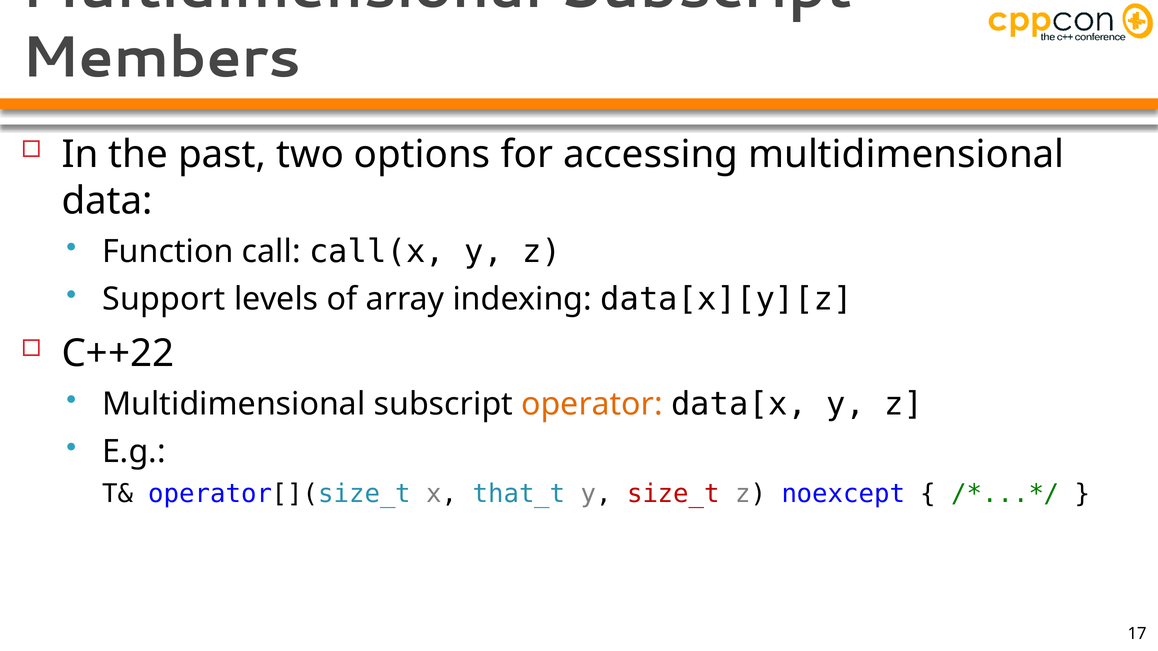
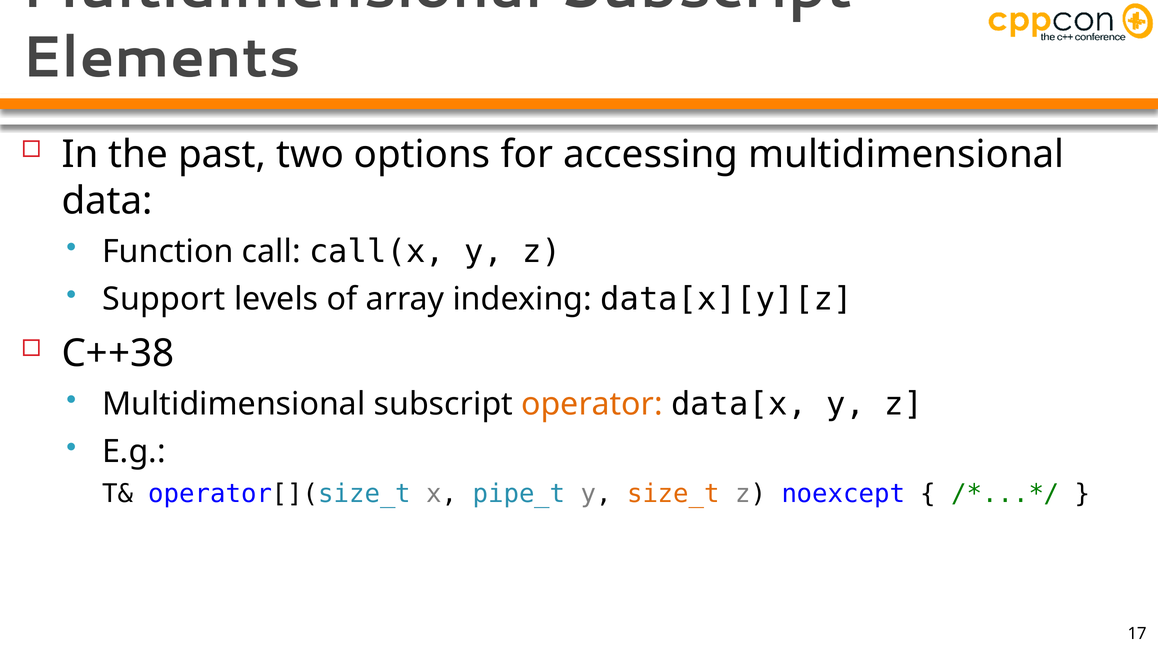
Members: Members -> Elements (161, 58)
C++22: C++22 -> C++38 (118, 354)
that_t: that_t -> pipe_t (519, 494)
size_t colour: red -> orange (673, 494)
